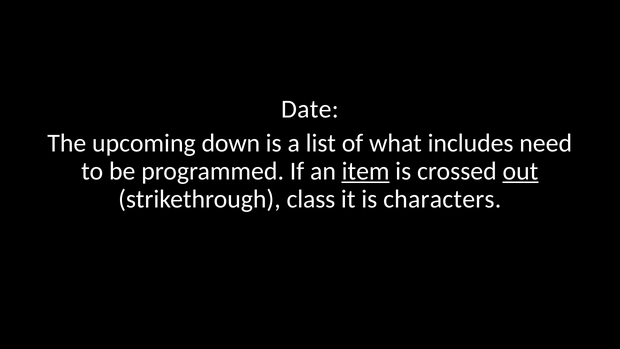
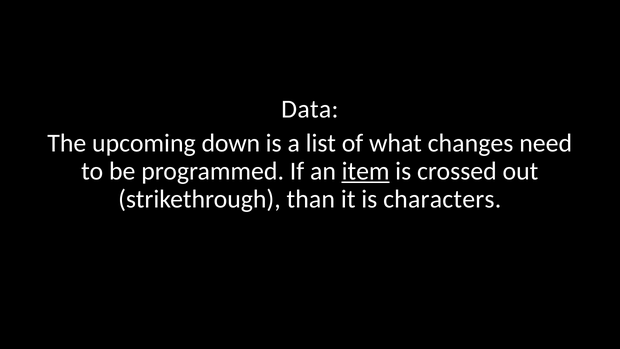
Date: Date -> Data (310, 109)
includes: includes -> changes (471, 143)
out underline: present -> none (520, 171)
class: class -> than (311, 199)
